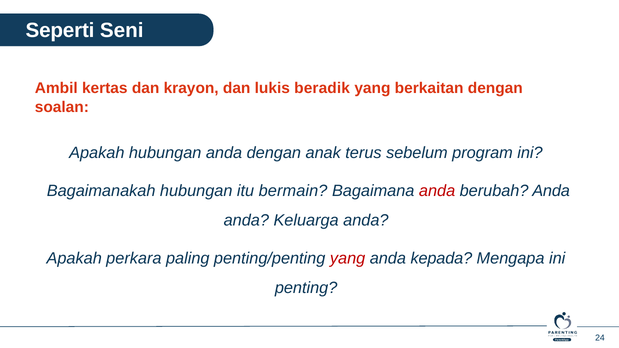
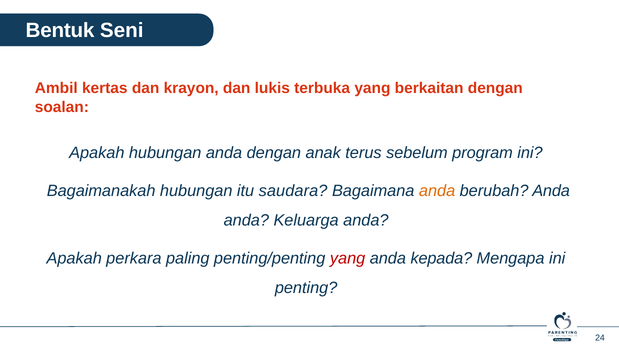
Seperti: Seperti -> Bentuk (60, 30)
beradik: beradik -> terbuka (322, 88)
bermain: bermain -> saudara (293, 191)
anda colour: red -> orange (437, 191)
